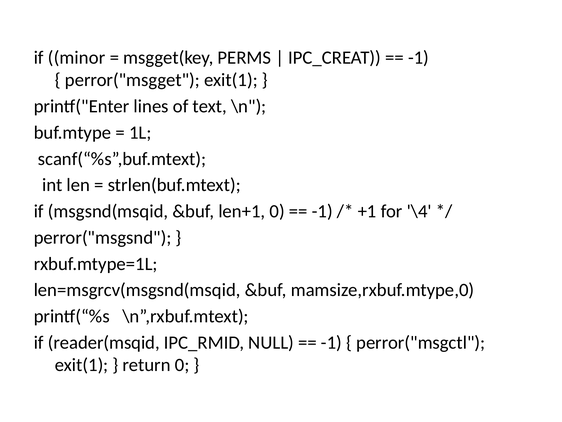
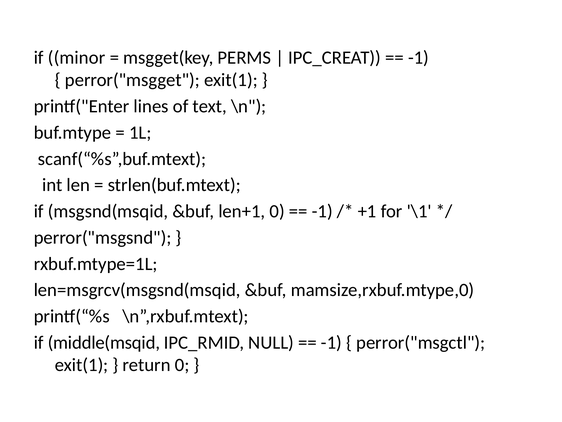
\4: \4 -> \1 (419, 211)
reader(msqid: reader(msqid -> middle(msqid (104, 342)
